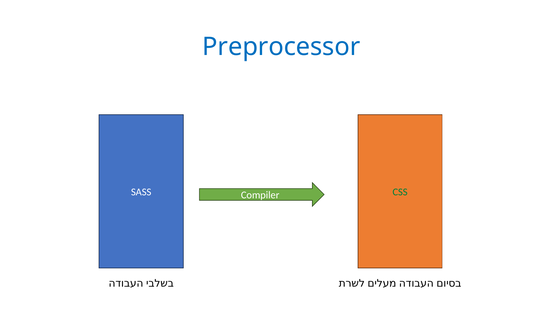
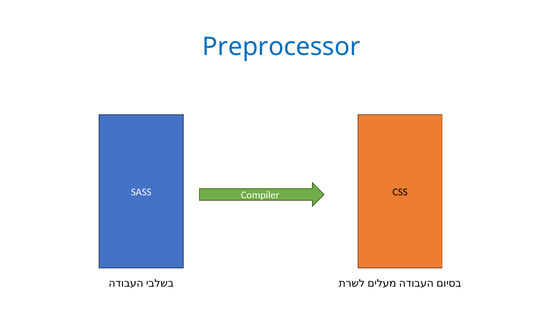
CSS colour: green -> black (400, 192)
